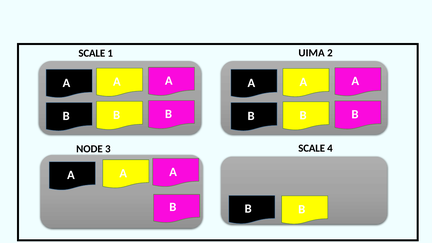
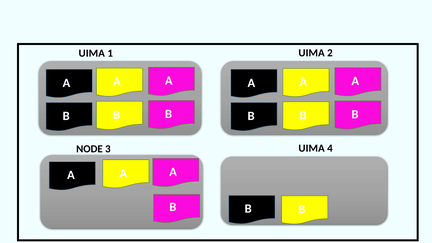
SCALE: SCALE -> UIMA (92, 53)
3 SCALE: SCALE -> UIMA (312, 148)
